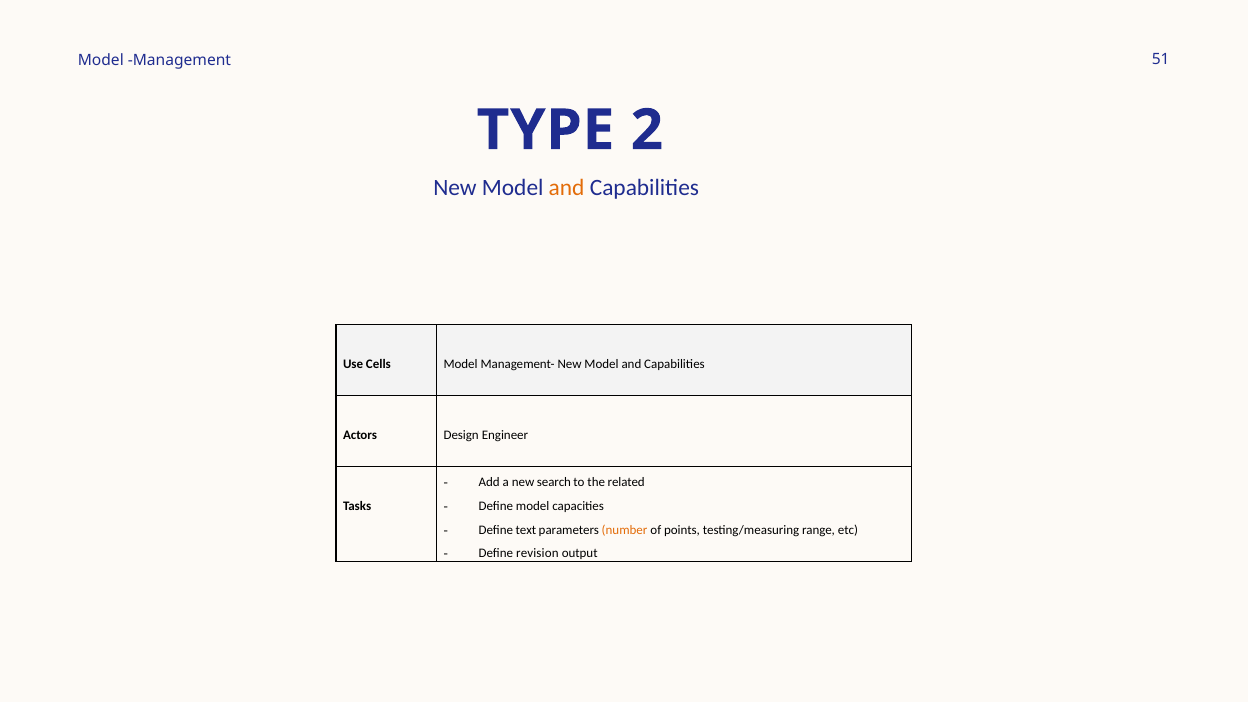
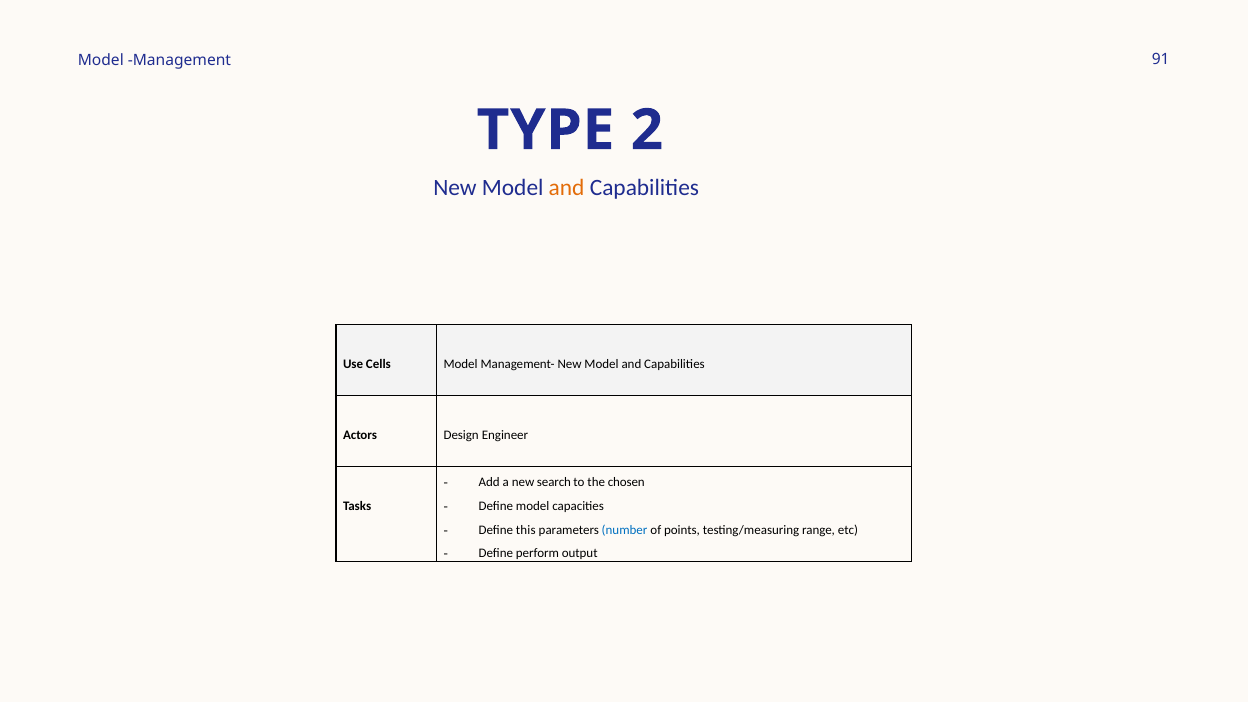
51: 51 -> 91 (1161, 59)
related: related -> chosen (626, 483)
text: text -> this (526, 530)
number colour: orange -> blue (625, 530)
revision: revision -> perform (537, 554)
